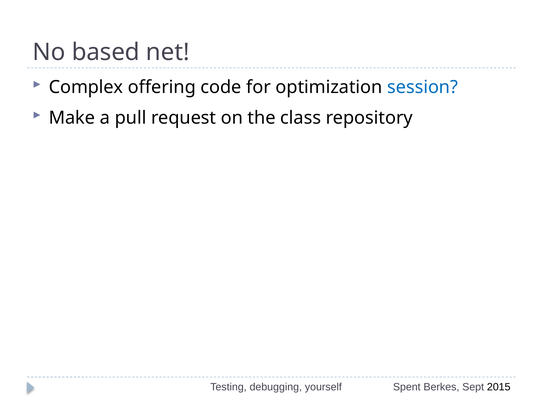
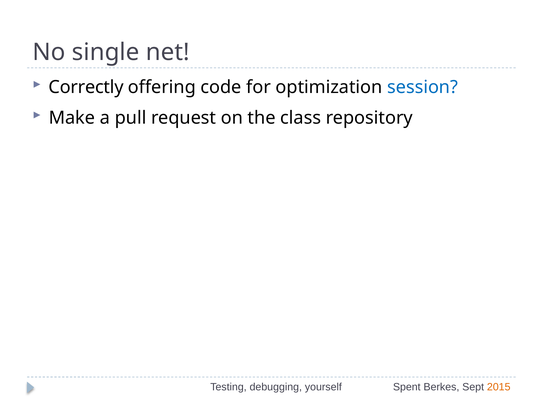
based: based -> single (106, 52)
Complex: Complex -> Correctly (86, 87)
2015 colour: black -> orange (499, 387)
